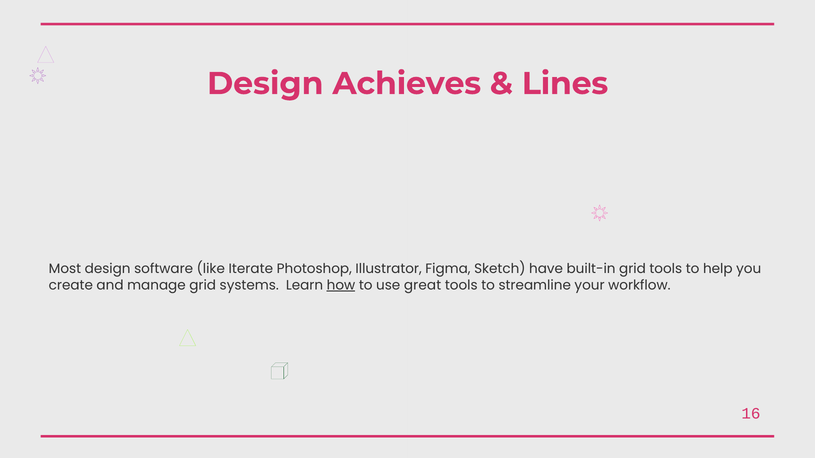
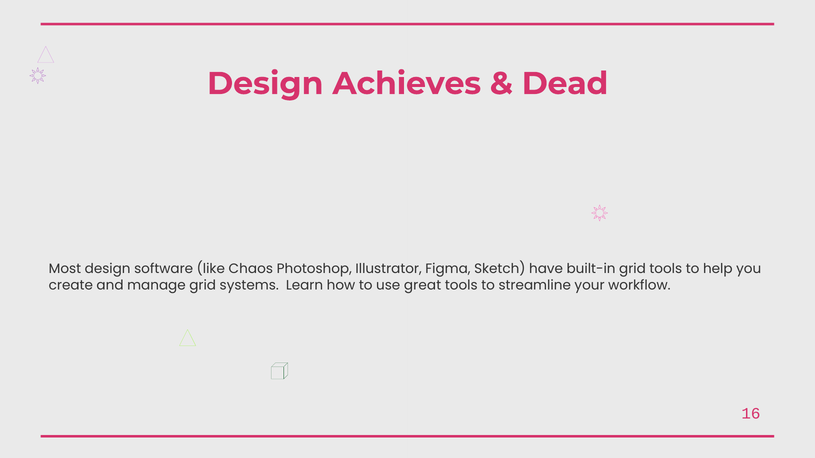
Lines: Lines -> Dead (565, 84)
Iterate: Iterate -> Chaos (251, 269)
how underline: present -> none (341, 285)
